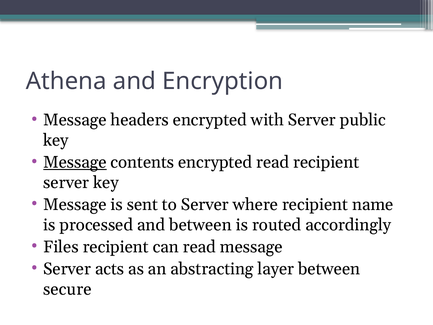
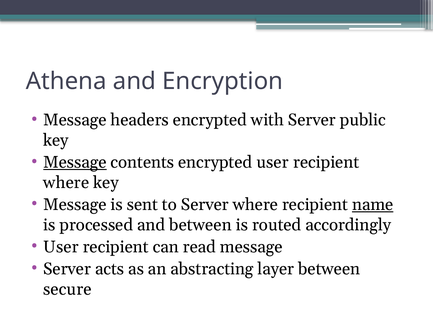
encrypted read: read -> user (273, 162)
server: server -> where (66, 182)
name underline: none -> present (373, 204)
Files: Files -> User (61, 247)
